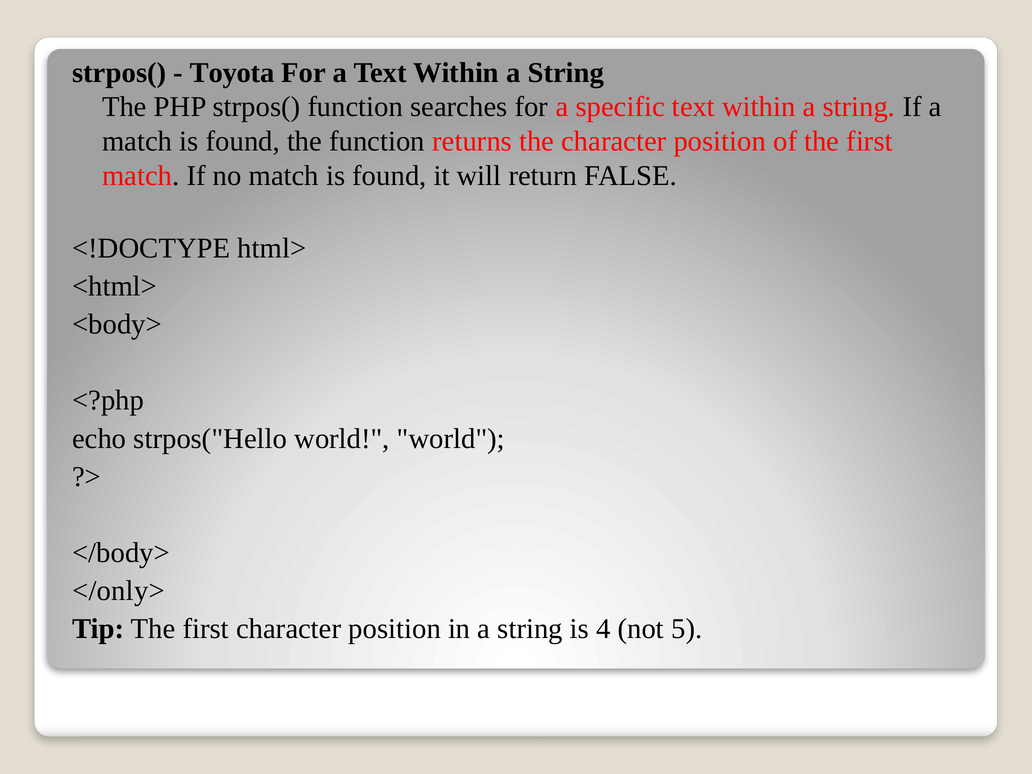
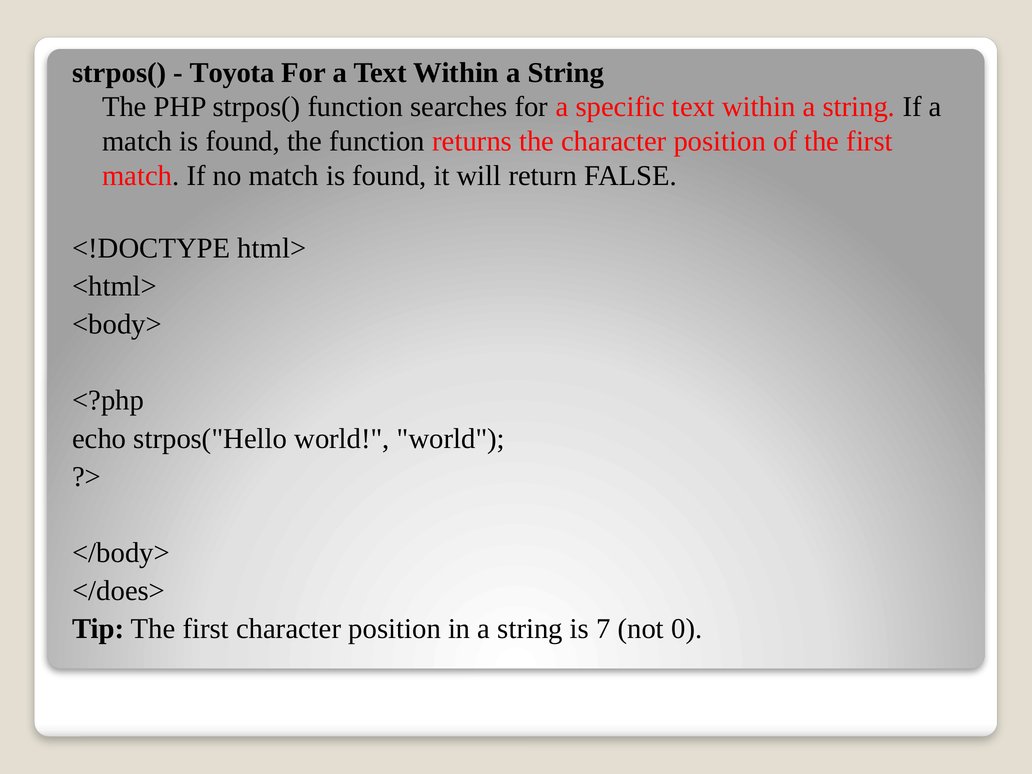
</only>: </only> -> </does> (119, 591)
4: 4 -> 7 (603, 629)
5: 5 -> 0 (687, 629)
